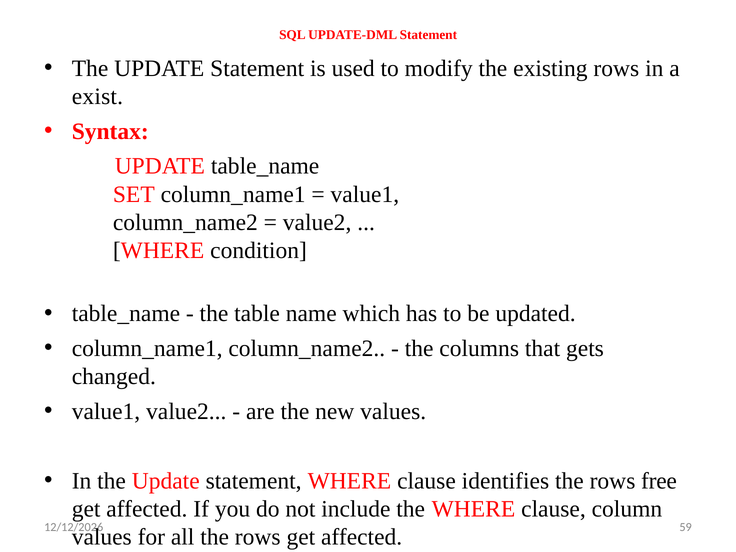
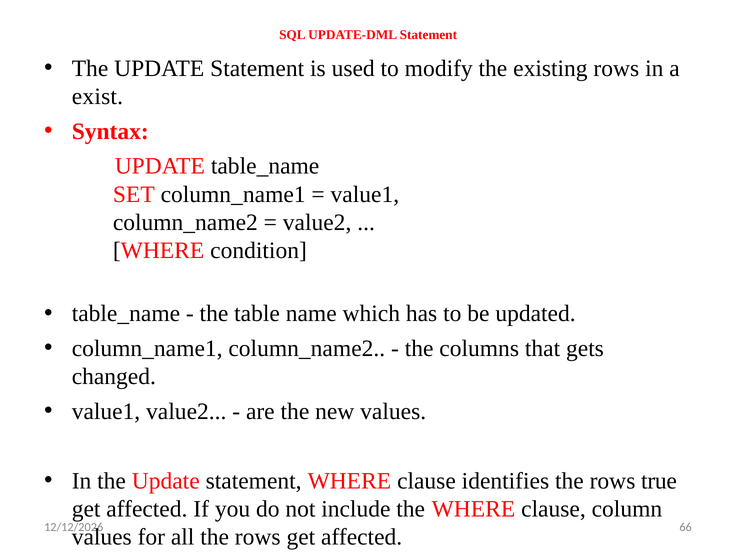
free: free -> true (659, 481)
59: 59 -> 66 (686, 527)
